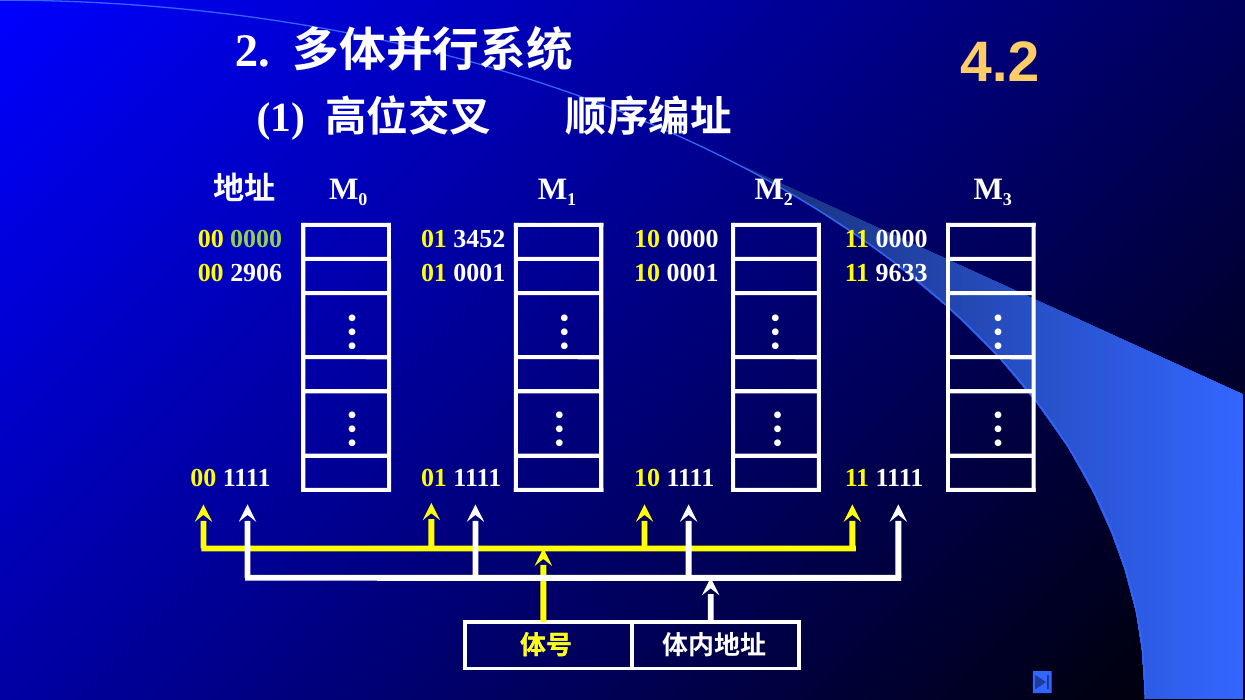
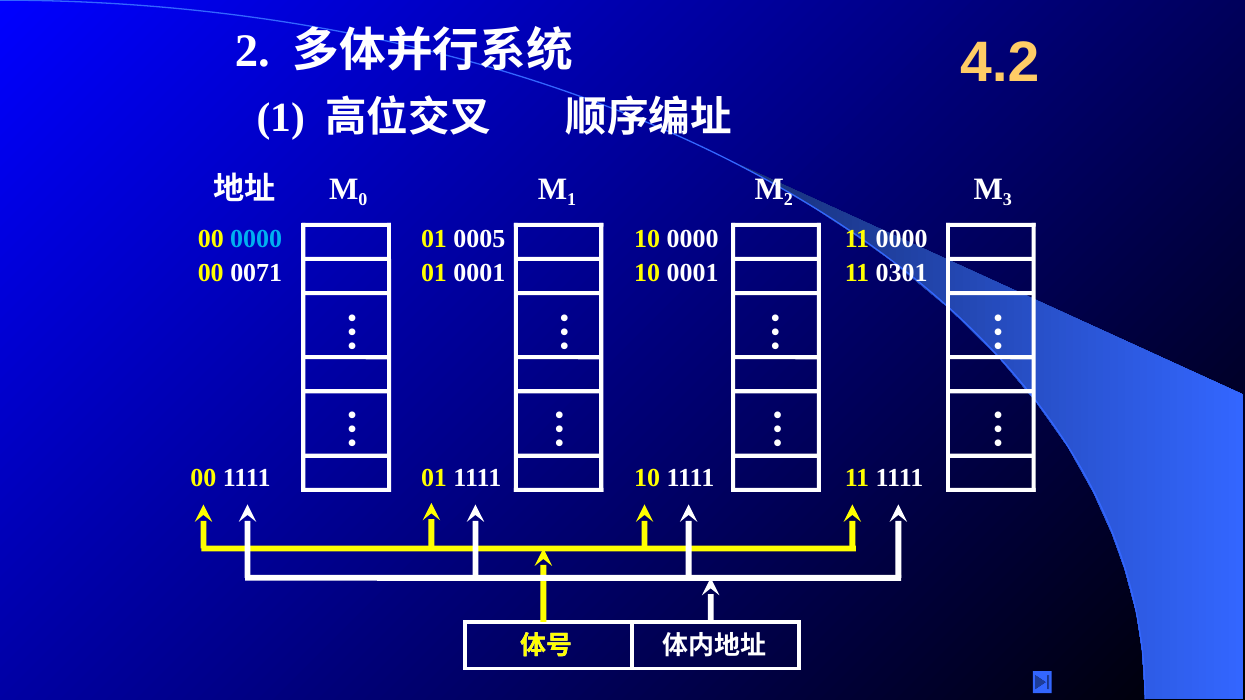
0000 colour: light green -> light blue (256, 239)
3452: 3452 -> 0005 (479, 239)
2906: 2906 -> 0071 (256, 273)
9633: 9633 -> 0301 (902, 273)
